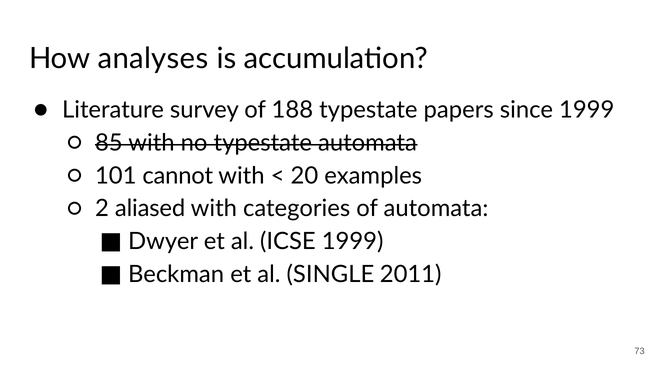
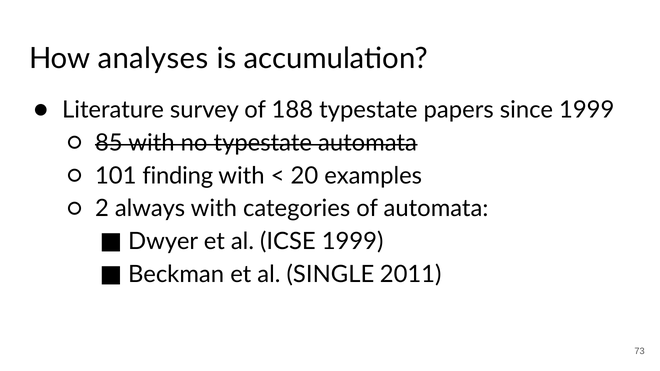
cannot: cannot -> finding (178, 176)
aliased: aliased -> always (150, 209)
